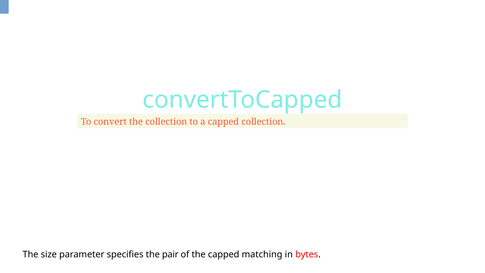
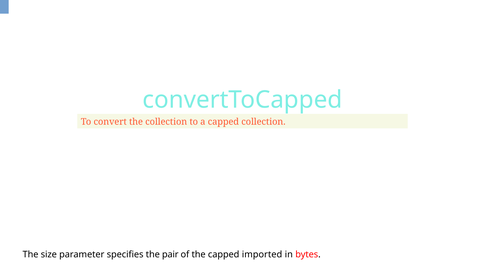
matching: matching -> imported (262, 254)
